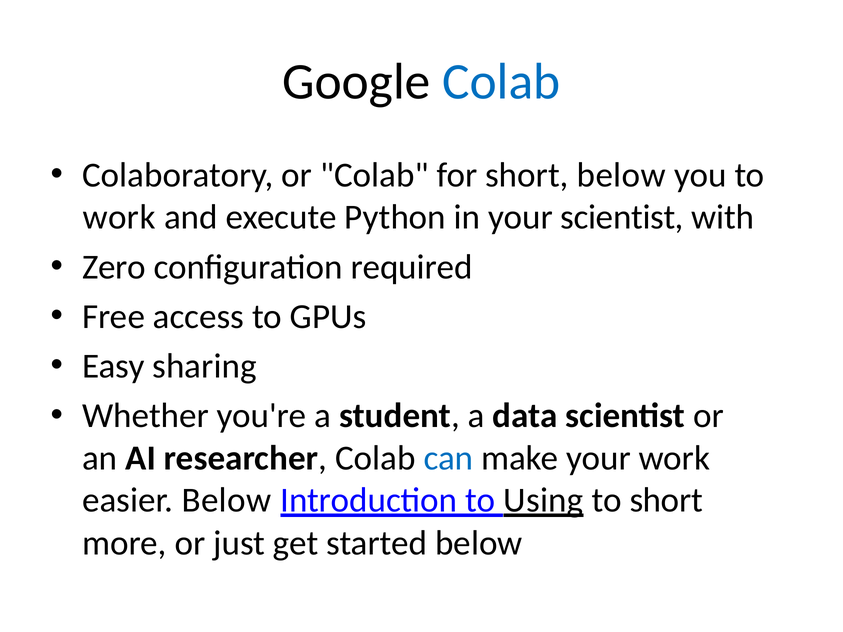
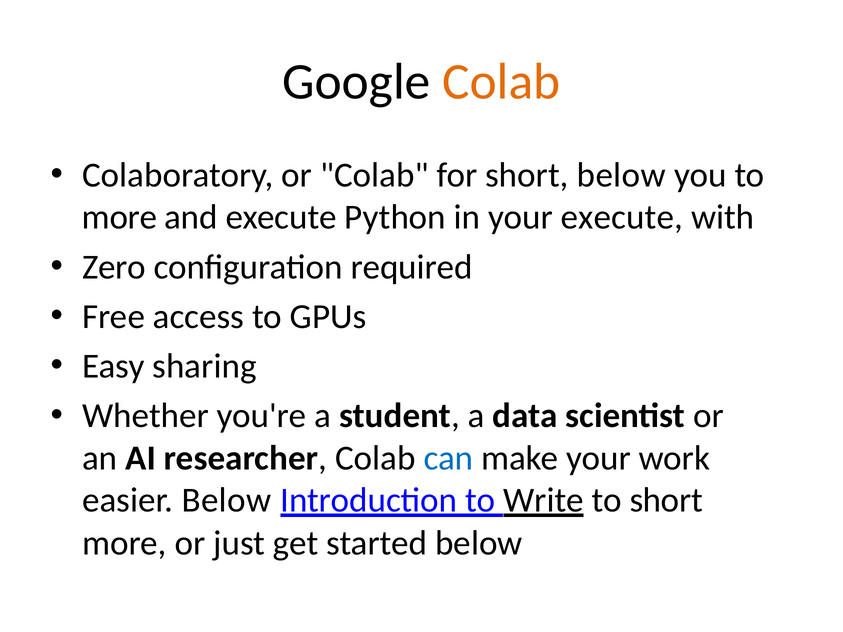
Colab colour: blue -> orange (501, 82)
work: work -> more (119, 217)
your scientist: scientist -> execute (622, 217)
Using: Using -> Write (544, 500)
